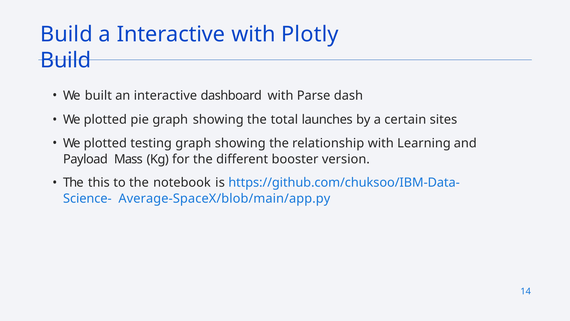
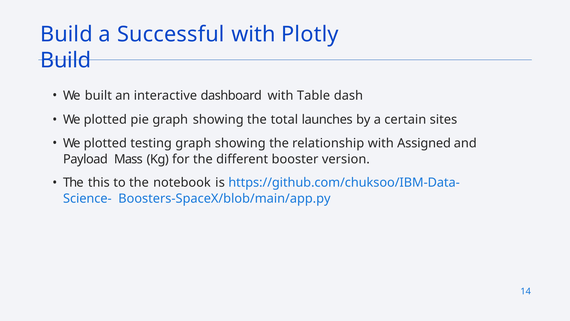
a Interactive: Interactive -> Successful (171, 34)
Parse: Parse -> Table (314, 96)
Learning: Learning -> Assigned (424, 143)
Average-SpaceX/blob/main/app.py: Average-SpaceX/blob/main/app.py -> Boosters-SpaceX/blob/main/app.py (224, 198)
